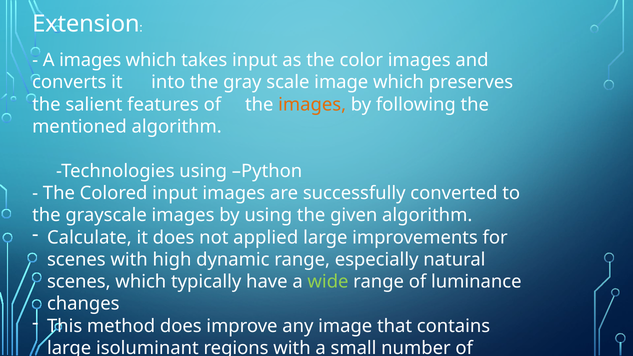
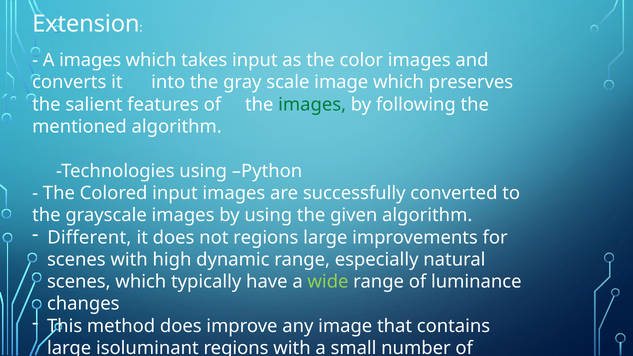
images colour: orange -> green (312, 104)
Calculate: Calculate -> Different (89, 237)
not applied: applied -> regions (266, 237)
